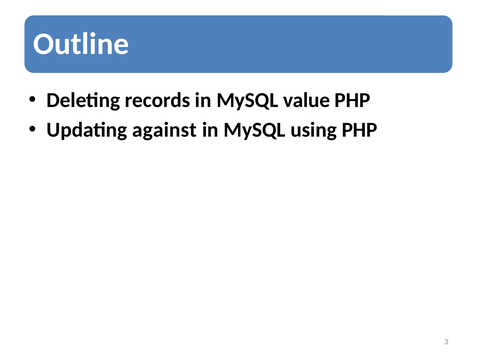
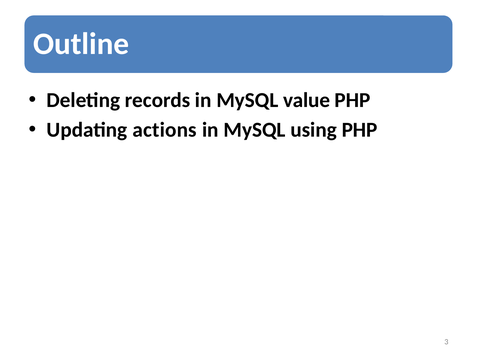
against: against -> actions (165, 130)
